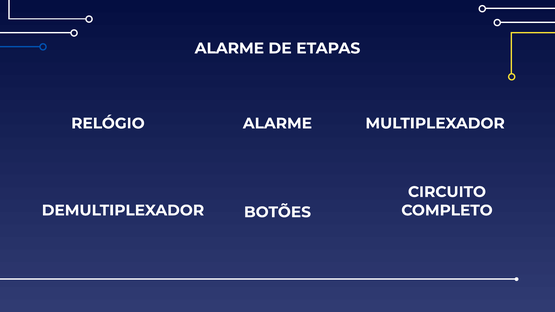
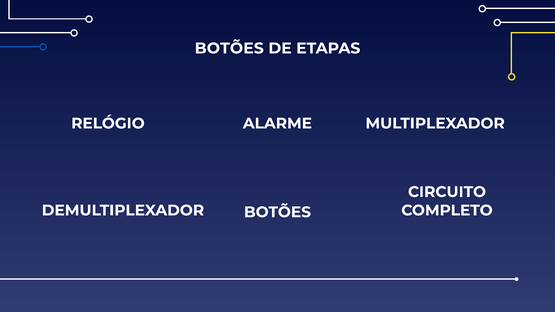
ALARME: ALARME -> BOTÕES (229, 48)
